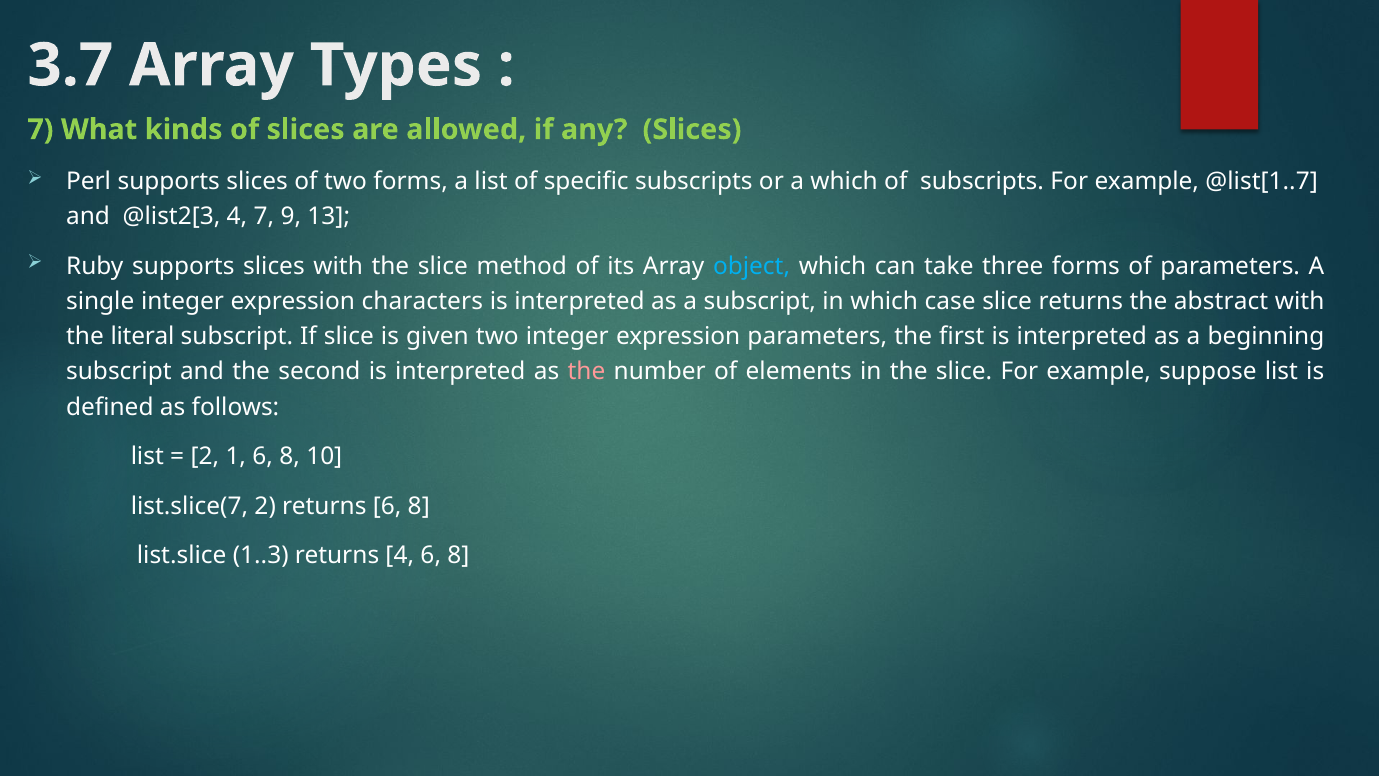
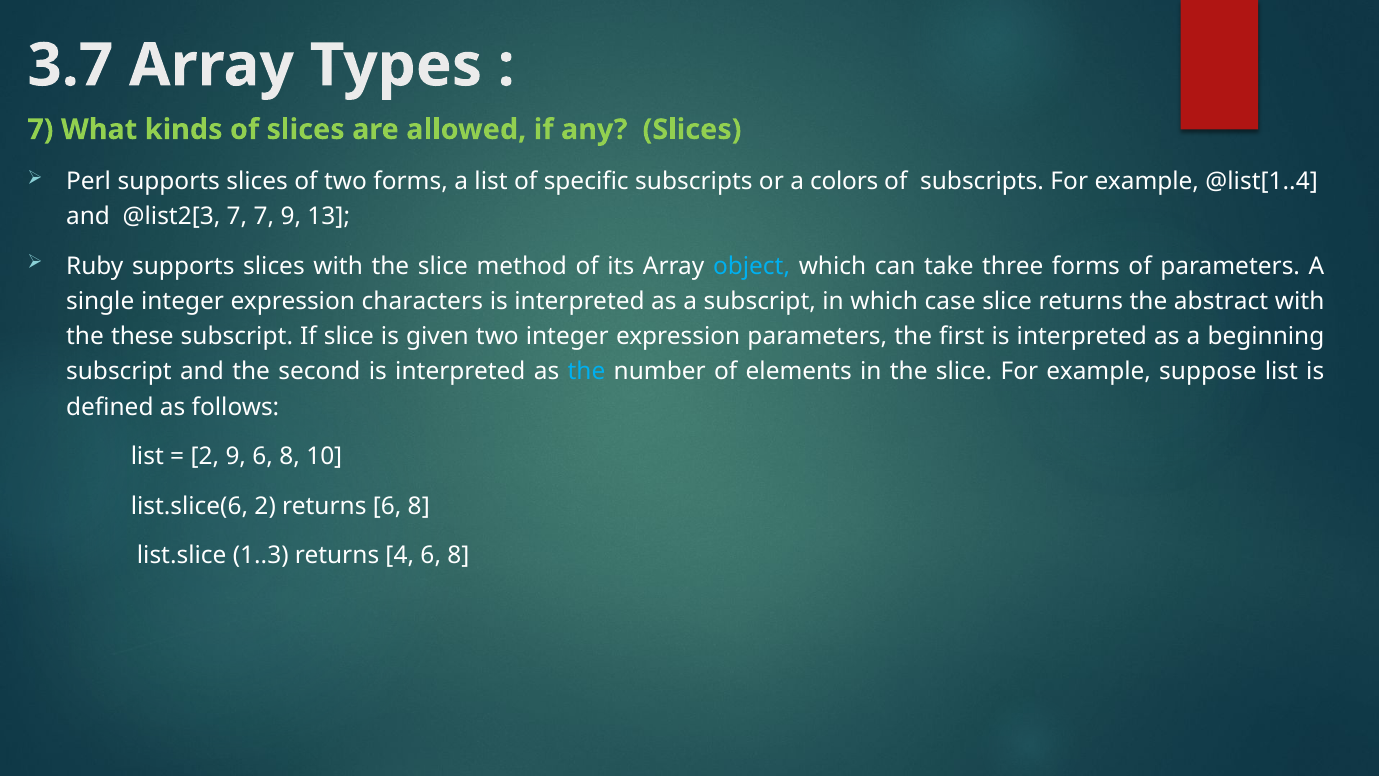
a which: which -> colors (844, 181)
@list[1..7: @list[1..7 -> @list[1..4 (1262, 181)
@list2[3 4: 4 -> 7 (237, 216)
literal: literal -> these (142, 336)
the colour: pink -> light blue (586, 372)
2 1: 1 -> 9 (236, 456)
list.slice(7: list.slice(7 -> list.slice(6 (189, 506)
